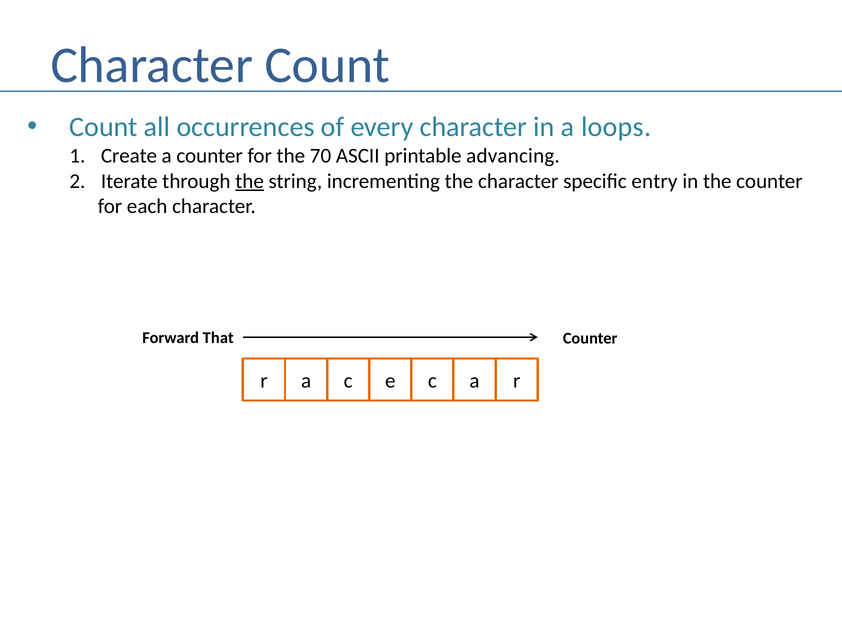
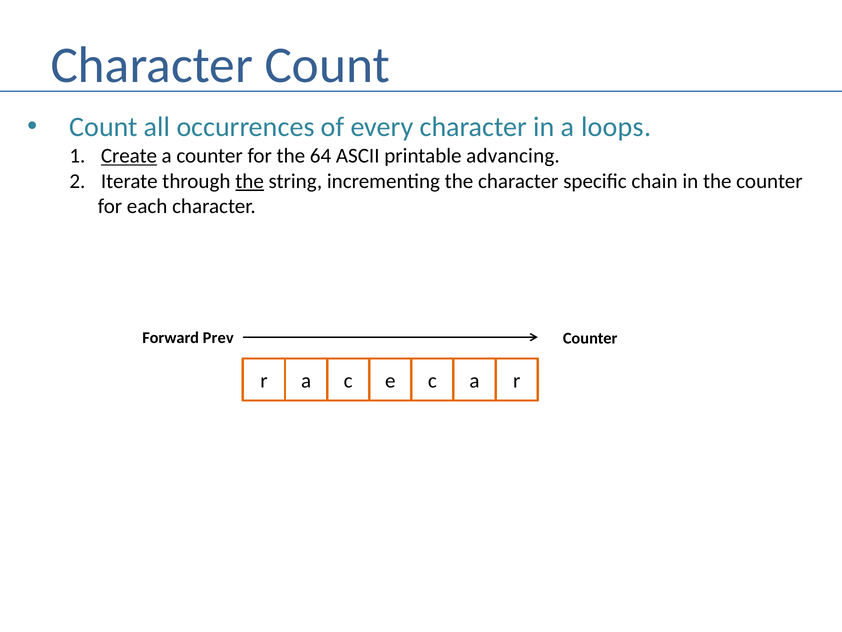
Create underline: none -> present (129, 156)
70: 70 -> 64 (321, 156)
entry: entry -> chain (654, 181)
That: That -> Prev (218, 337)
